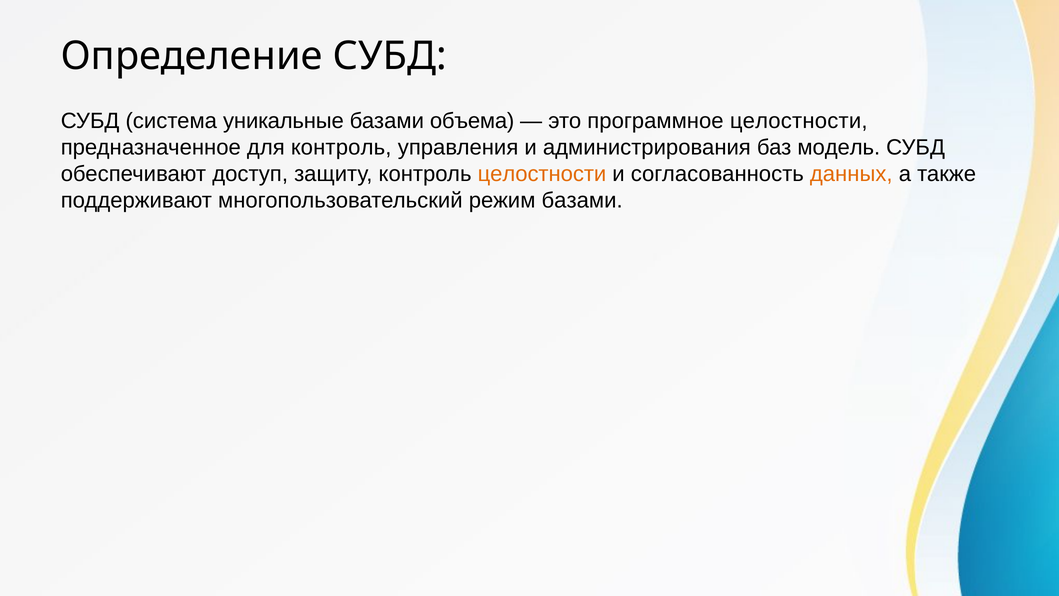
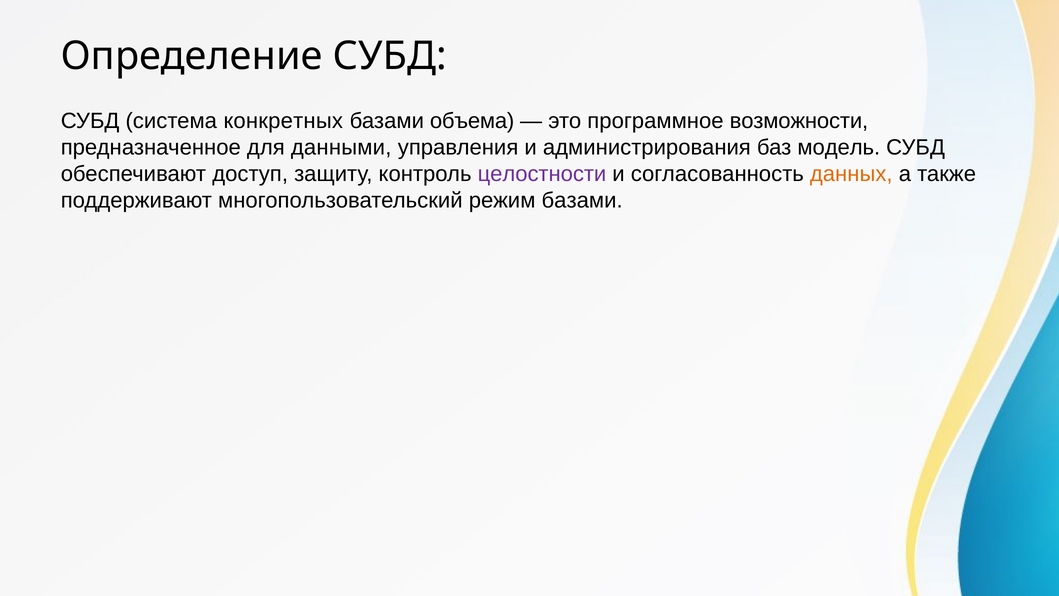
уникальные: уникальные -> конкретных (283, 121)
программное целостности: целостности -> возможности (799, 121)
для контроль: контроль -> данными (341, 147)
целостности colour: orange -> purple (542, 174)
